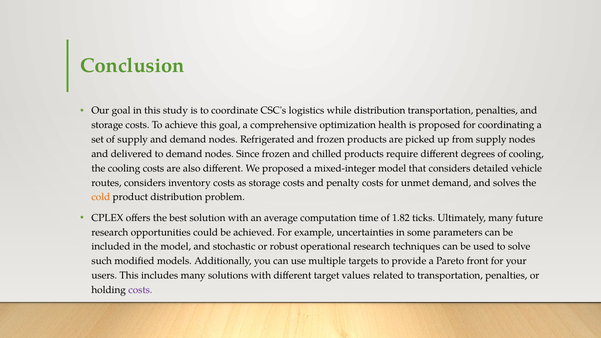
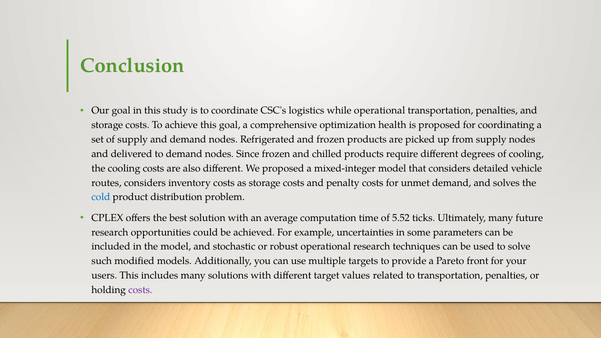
while distribution: distribution -> operational (380, 111)
cold colour: orange -> blue (101, 197)
1.82: 1.82 -> 5.52 (401, 218)
